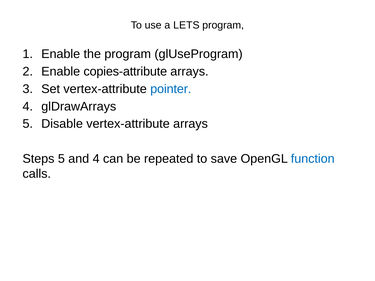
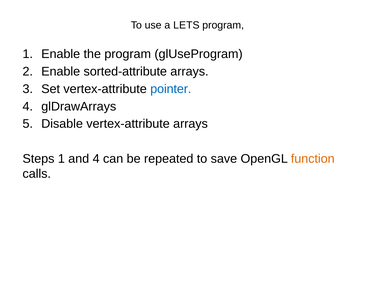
copies-attribute: copies-attribute -> sorted-attribute (125, 71)
Steps 5: 5 -> 1 (61, 159)
function colour: blue -> orange (313, 159)
